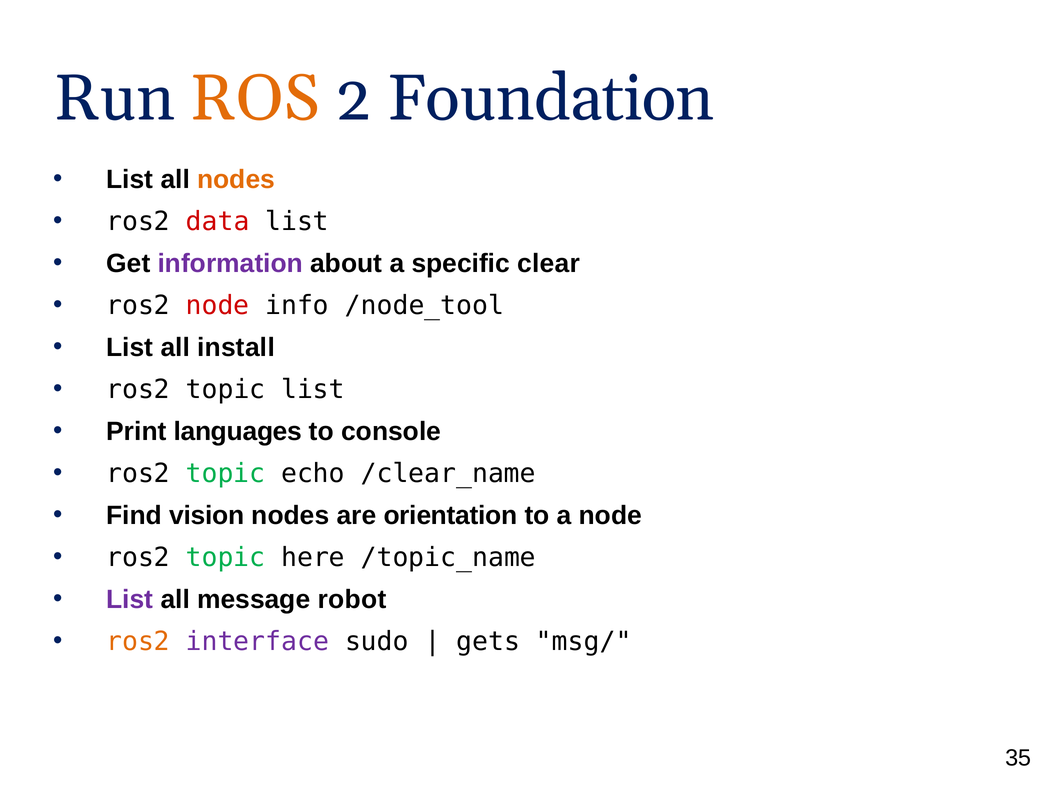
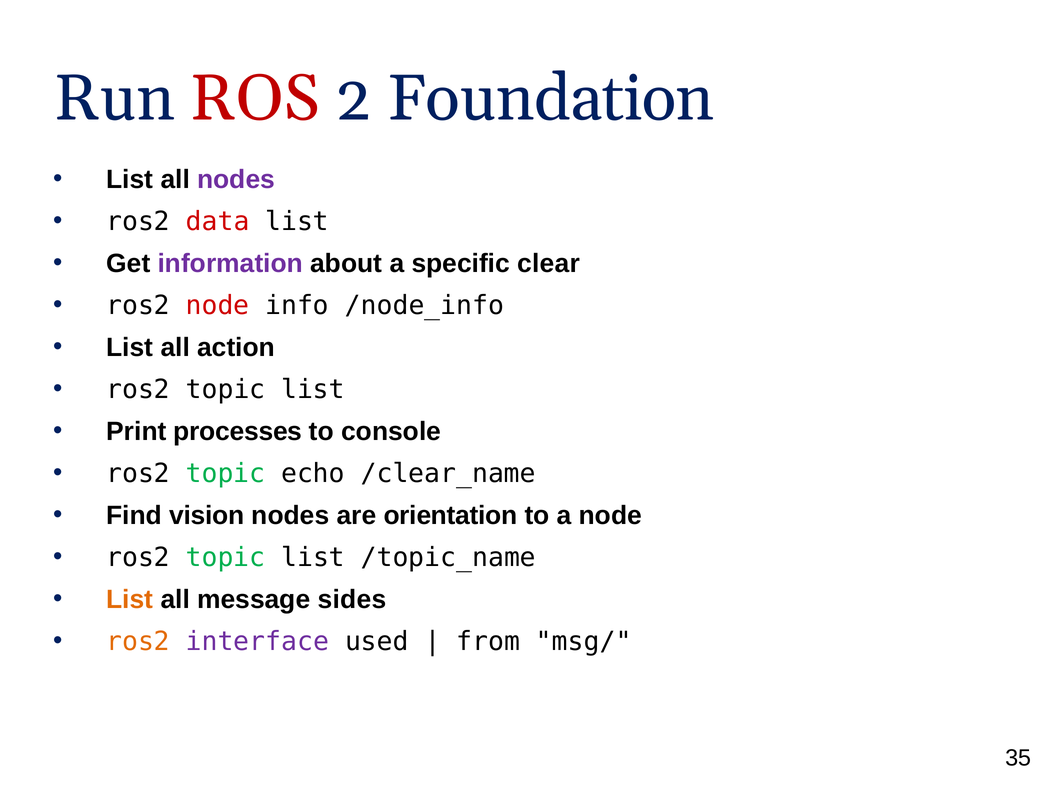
ROS colour: orange -> red (255, 98)
nodes colour: orange -> purple (236, 180)
/node_tool: /node_tool -> /node_info (424, 306)
install: install -> action (236, 348)
languages: languages -> processes (238, 432)
here: here -> list (313, 558)
List colour: purple -> orange (130, 600)
robot: robot -> sides (352, 600)
sudo: sudo -> used (377, 642)
gets: gets -> from (488, 642)
